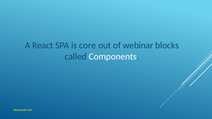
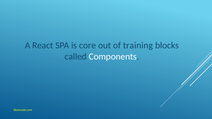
webinar: webinar -> training (138, 46)
